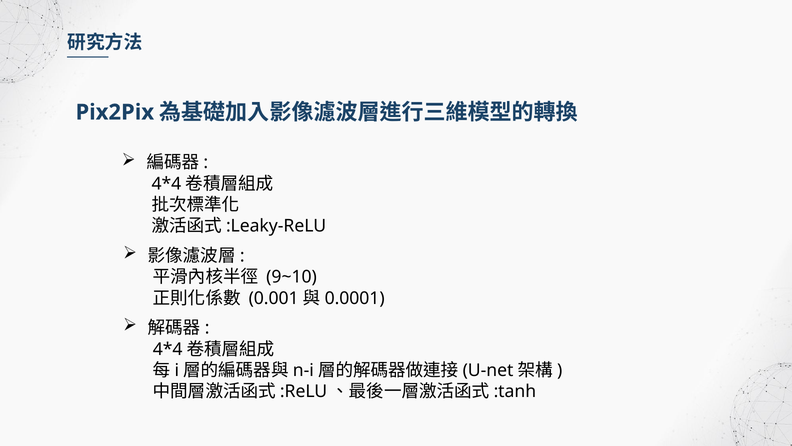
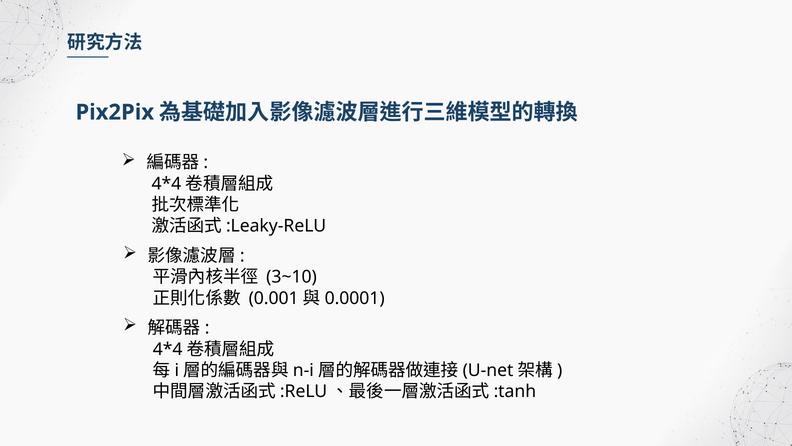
9~10: 9~10 -> 3~10 (292, 277)
